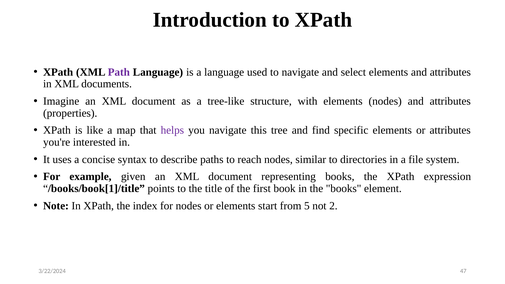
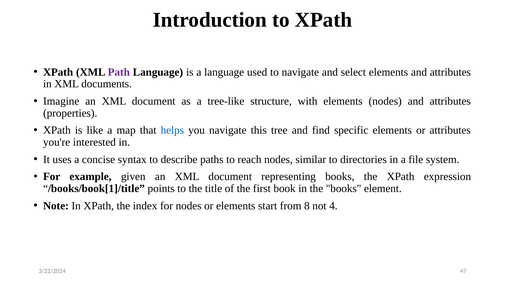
helps colour: purple -> blue (172, 130)
5: 5 -> 8 (307, 206)
2: 2 -> 4 (333, 206)
